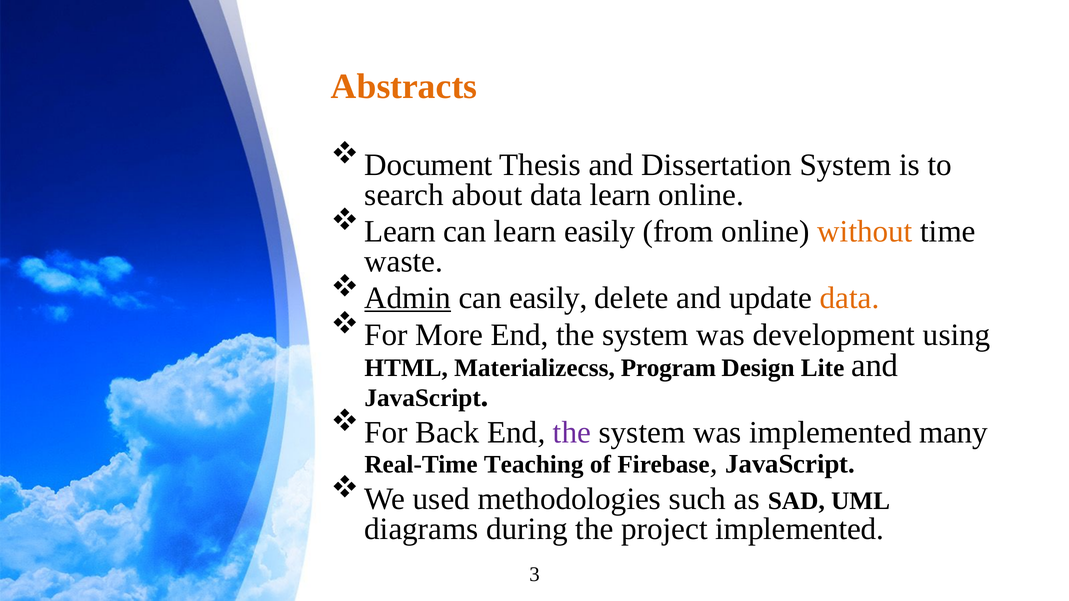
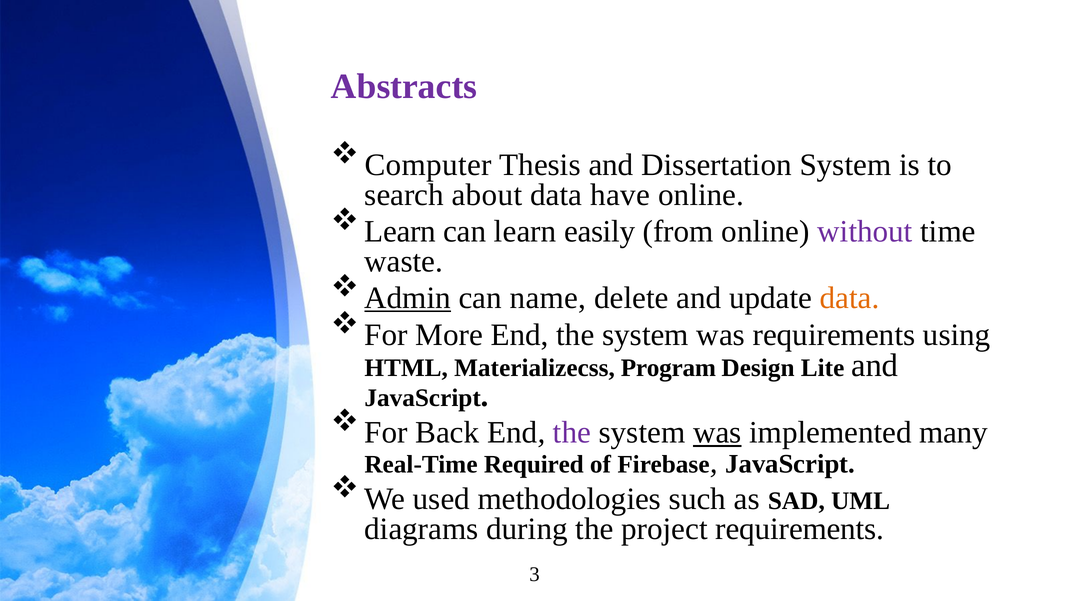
Abstracts colour: orange -> purple (404, 87)
Document: Document -> Computer (428, 165)
data learn: learn -> have (620, 195)
without colour: orange -> purple (865, 232)
can easily: easily -> name (548, 298)
was development: development -> requirements (834, 335)
was underline: none -> present (717, 433)
Teaching: Teaching -> Required (534, 465)
project implemented: implemented -> requirements (800, 529)
